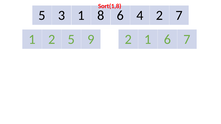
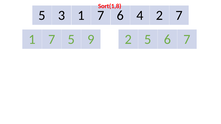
3 1 8: 8 -> 7 (101, 15)
2: 2 -> 7 (52, 39)
2 1: 1 -> 5 (148, 39)
